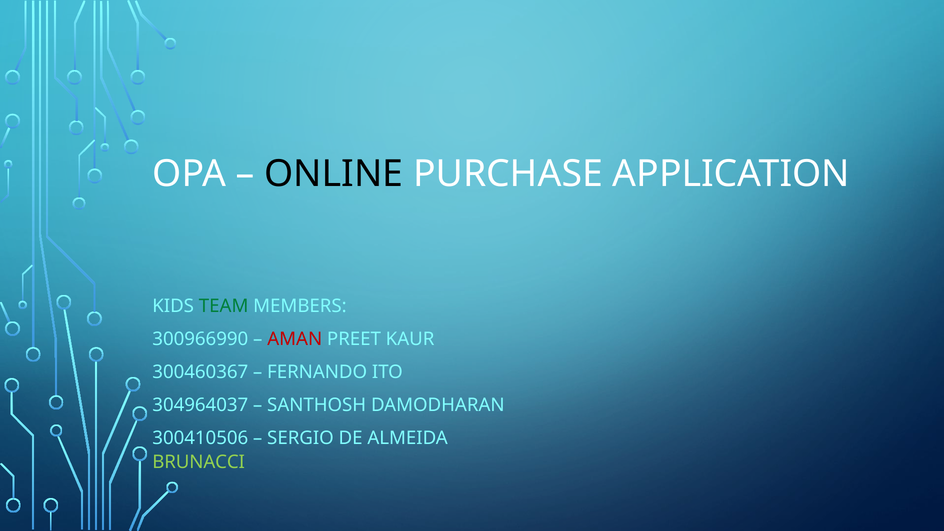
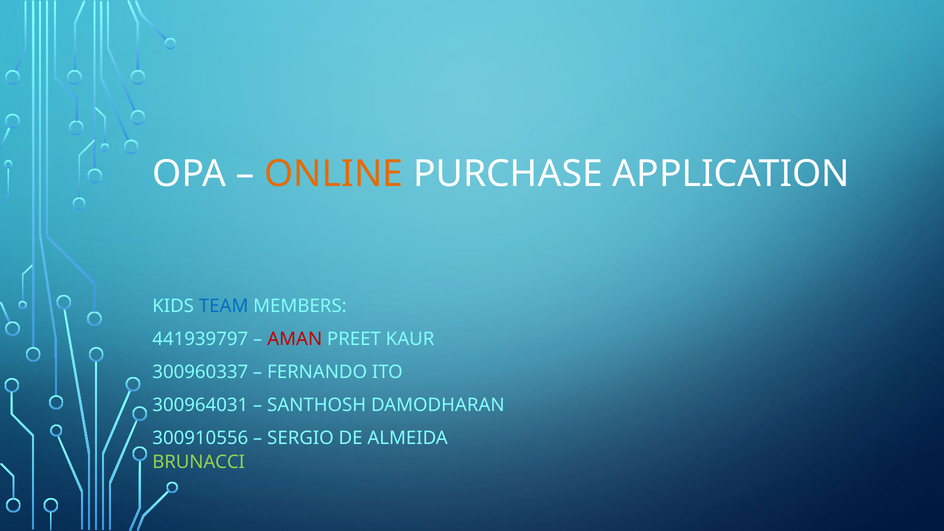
ONLINE colour: black -> orange (334, 174)
TEAM colour: green -> blue (224, 306)
300966990: 300966990 -> 441939797 (200, 339)
300460367: 300460367 -> 300960337 (200, 372)
304964037: 304964037 -> 300964031 (200, 405)
300410506: 300410506 -> 300910556 (200, 438)
